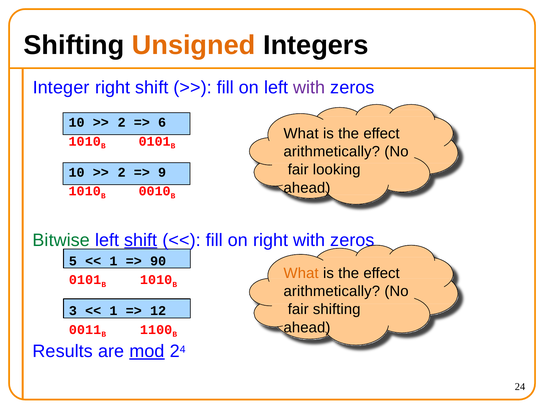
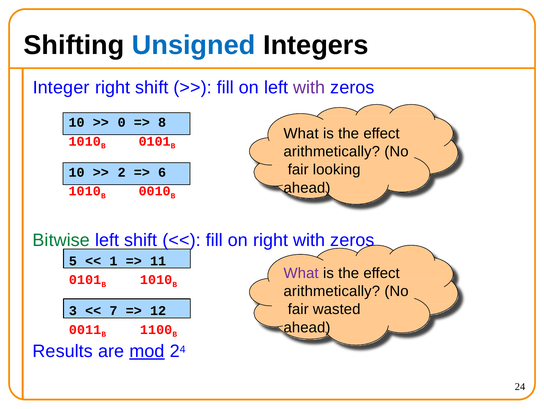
Unsigned colour: orange -> blue (194, 45)
2: 2 -> 0 (122, 122)
6: 6 -> 8 (162, 122)
9: 9 -> 6 (162, 172)
shift underline: present -> none (141, 240)
90: 90 -> 11 (158, 261)
What colour: orange -> purple (301, 273)
fair shifting: shifting -> wasted (337, 309)
1: 1 -> 7 (113, 310)
